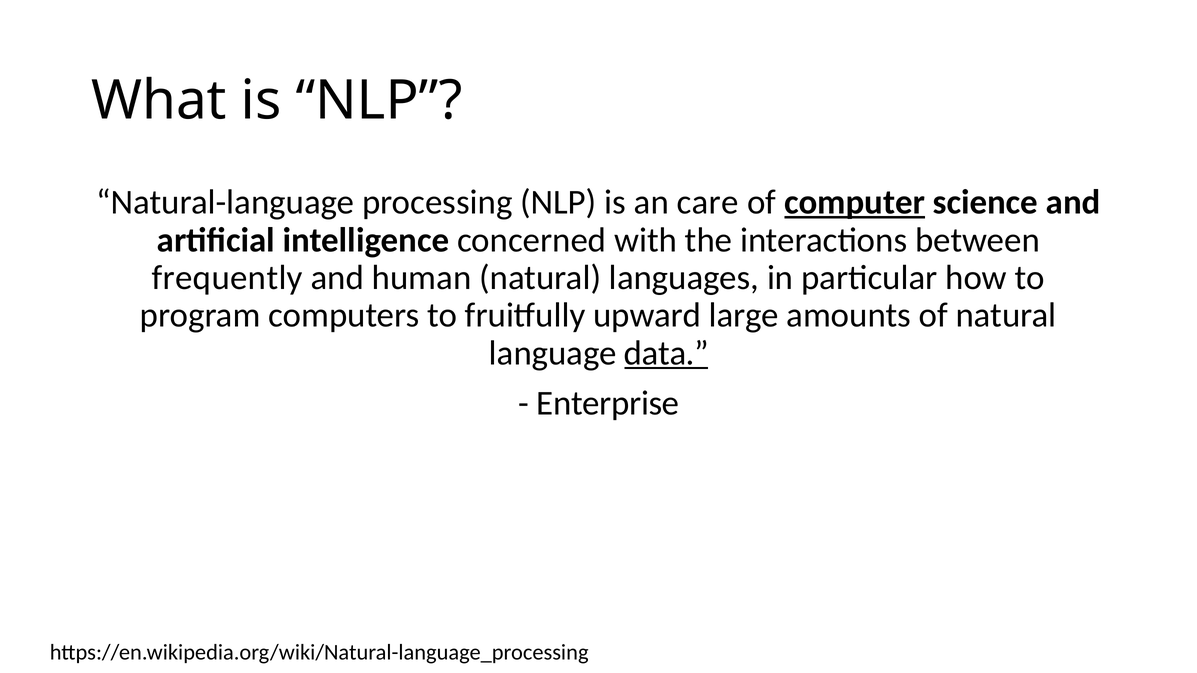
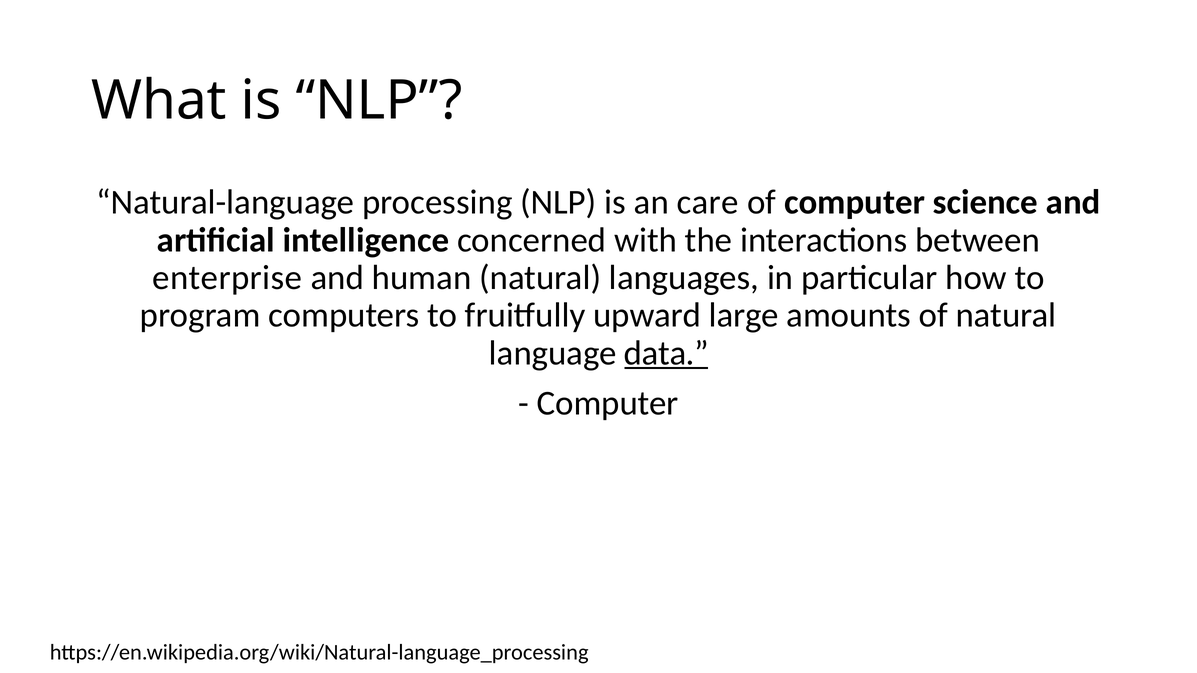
computer underline: present -> none (855, 202)
frequently: frequently -> enterprise (227, 278)
Enterprise: Enterprise -> Computer (608, 403)
